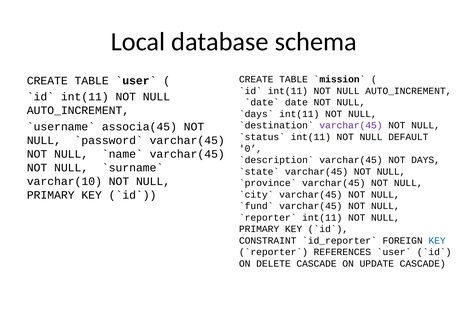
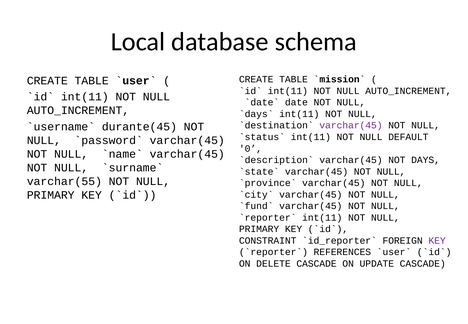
associa(45: associa(45 -> durante(45 (139, 127)
varchar(10: varchar(10 -> varchar(55 (64, 181)
KEY colour: blue -> purple (437, 241)
